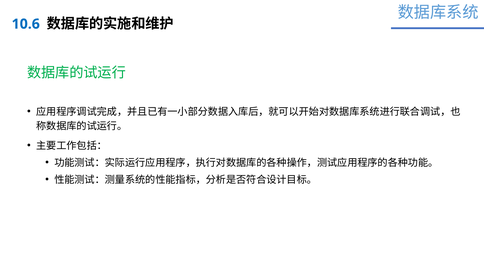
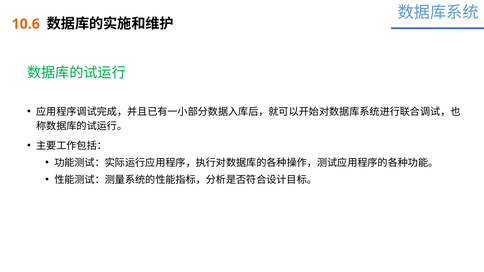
10.6 colour: blue -> orange (26, 24)
